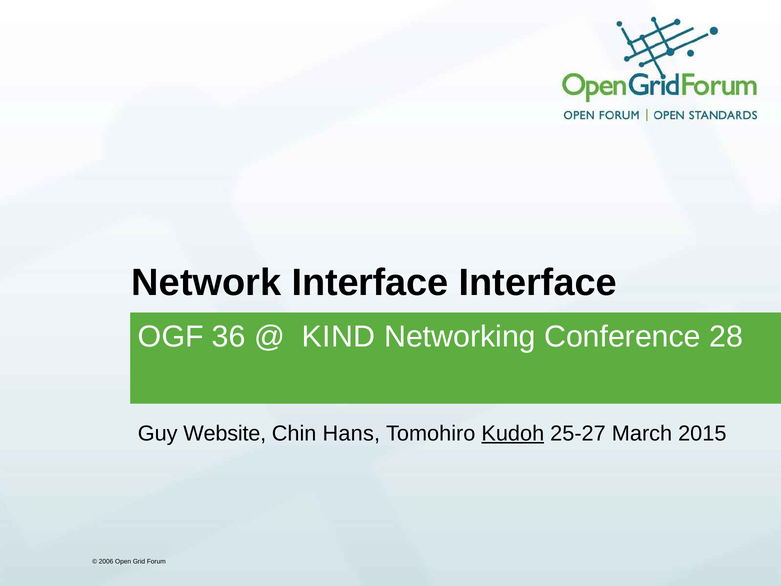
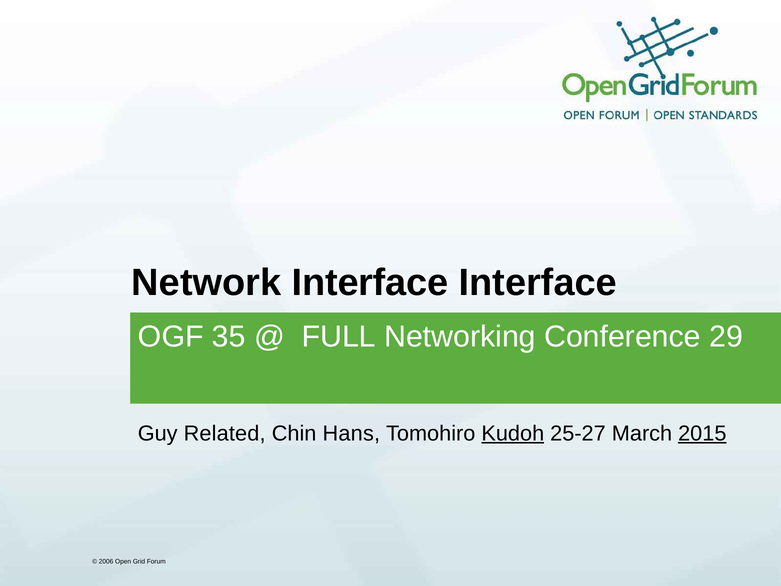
36: 36 -> 35 (229, 337)
KIND: KIND -> FULL (339, 337)
28: 28 -> 29 (726, 337)
Website: Website -> Related (225, 433)
2015 underline: none -> present (702, 433)
